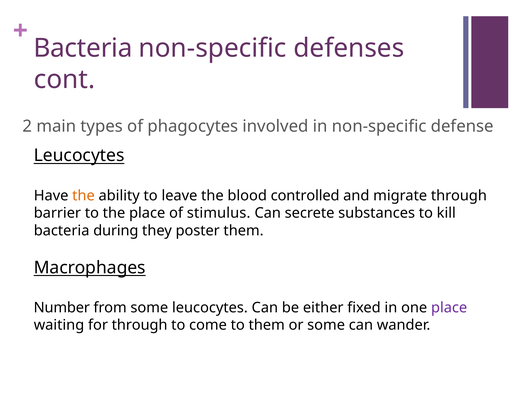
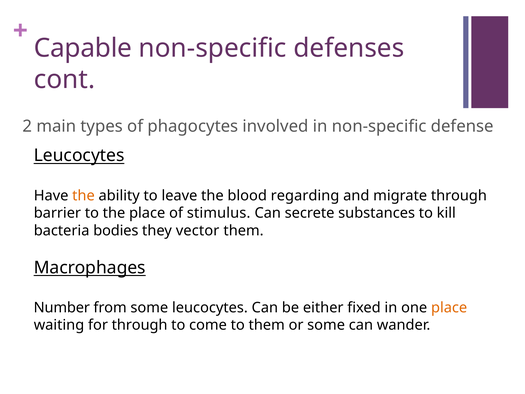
Bacteria: Bacteria -> Capable (83, 48)
controlled: controlled -> regarding (305, 195)
during: during -> bodies (116, 230)
poster: poster -> vector (198, 230)
place colour: purple -> orange (449, 307)
